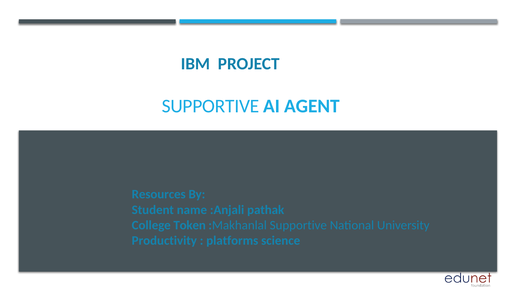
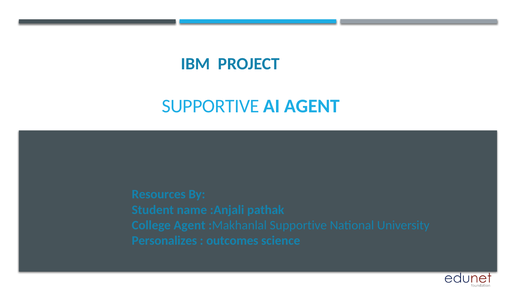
College Token: Token -> Agent (190, 225)
Productivity: Productivity -> Personalizes (164, 241)
platforms: platforms -> outcomes (232, 241)
